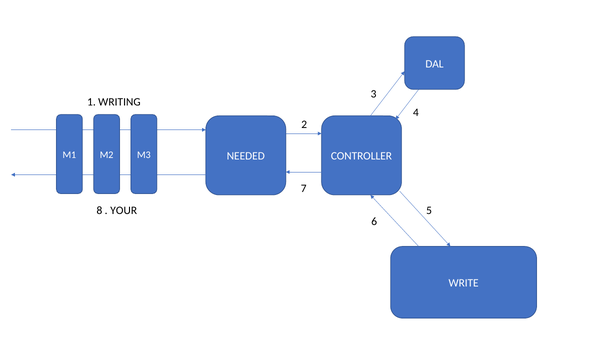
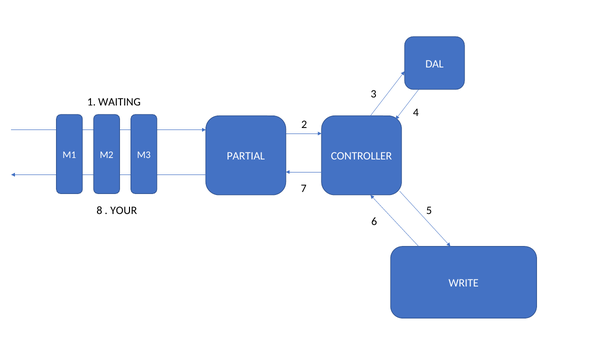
WRITING: WRITING -> WAITING (119, 102)
NEEDED: NEEDED -> PARTIAL (246, 156)
